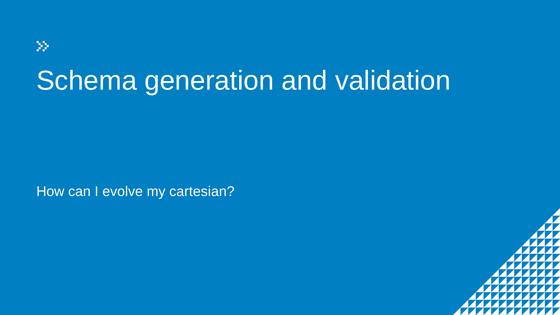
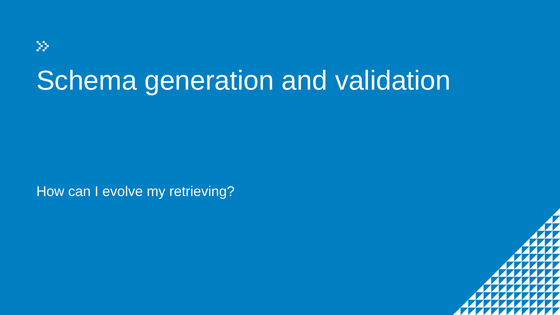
cartesian: cartesian -> retrieving (202, 192)
